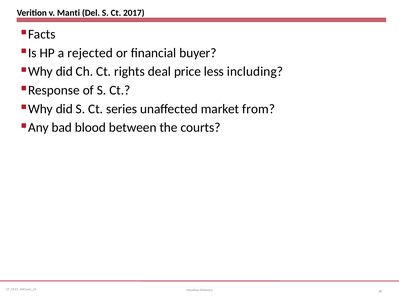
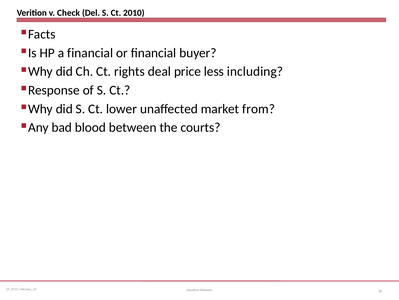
Manti: Manti -> Check (68, 13)
2017: 2017 -> 2010 (134, 13)
a rejected: rejected -> financial (90, 53)
series: series -> lower (122, 109)
